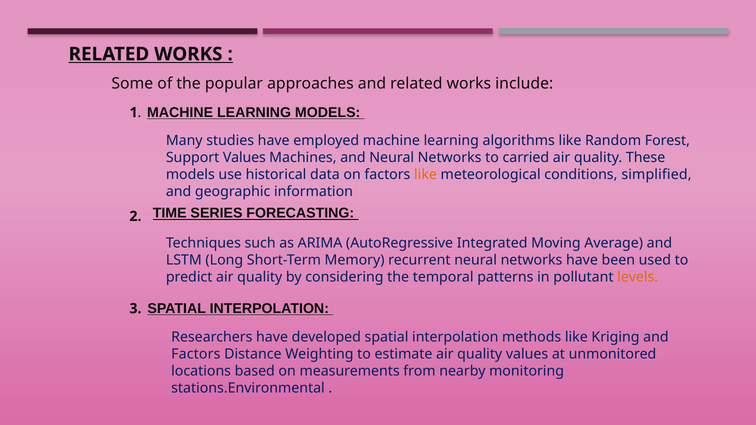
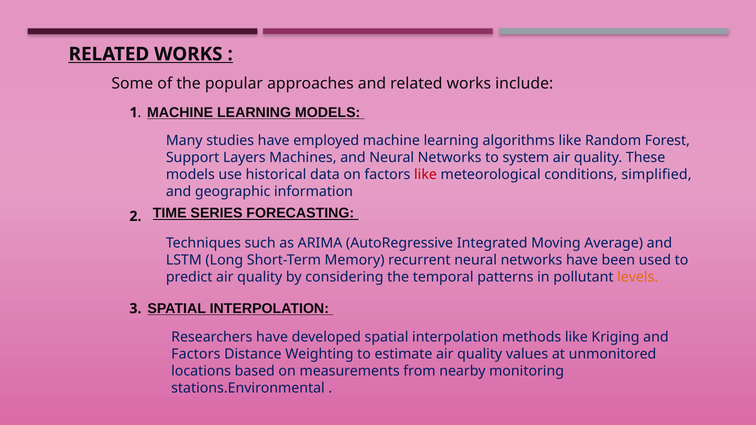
Support Values: Values -> Layers (244, 158)
carried: carried -> system (526, 158)
like colour: orange -> red (426, 175)
